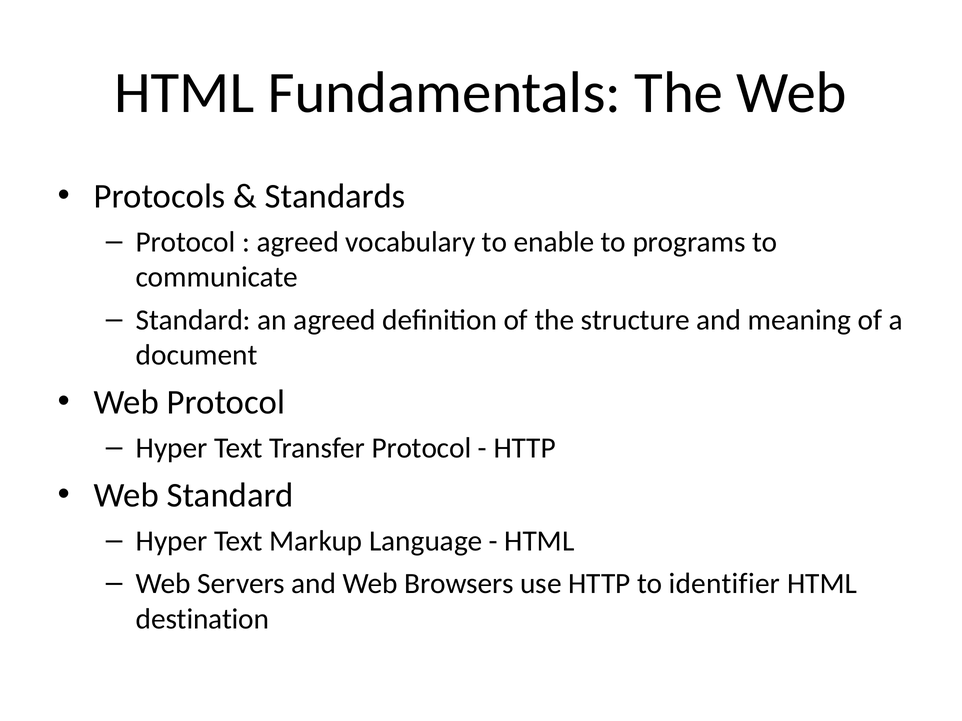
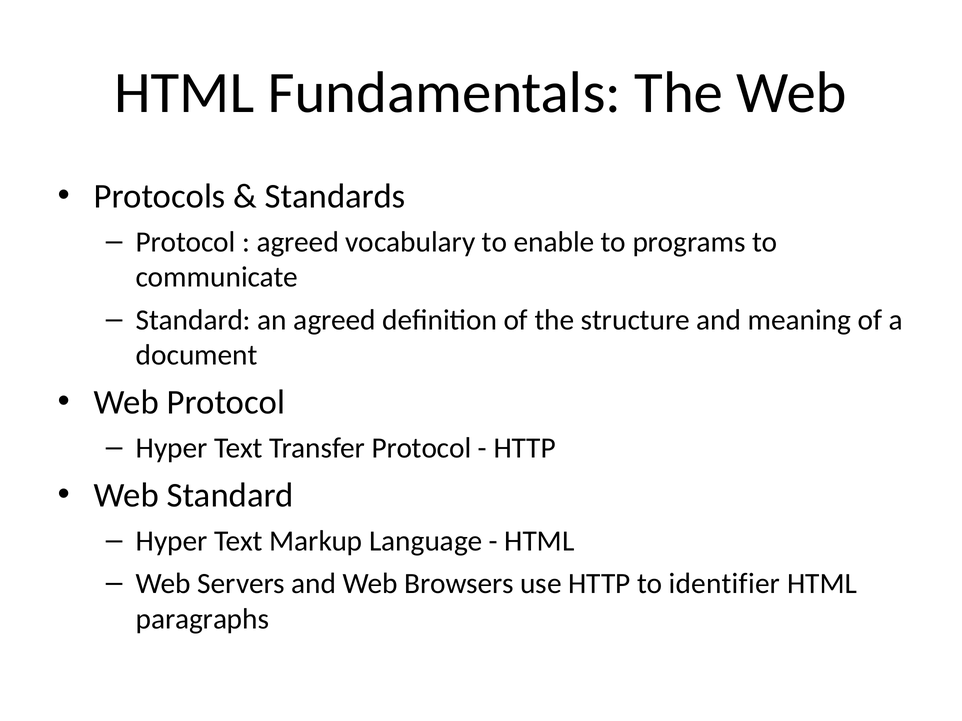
destination: destination -> paragraphs (202, 619)
